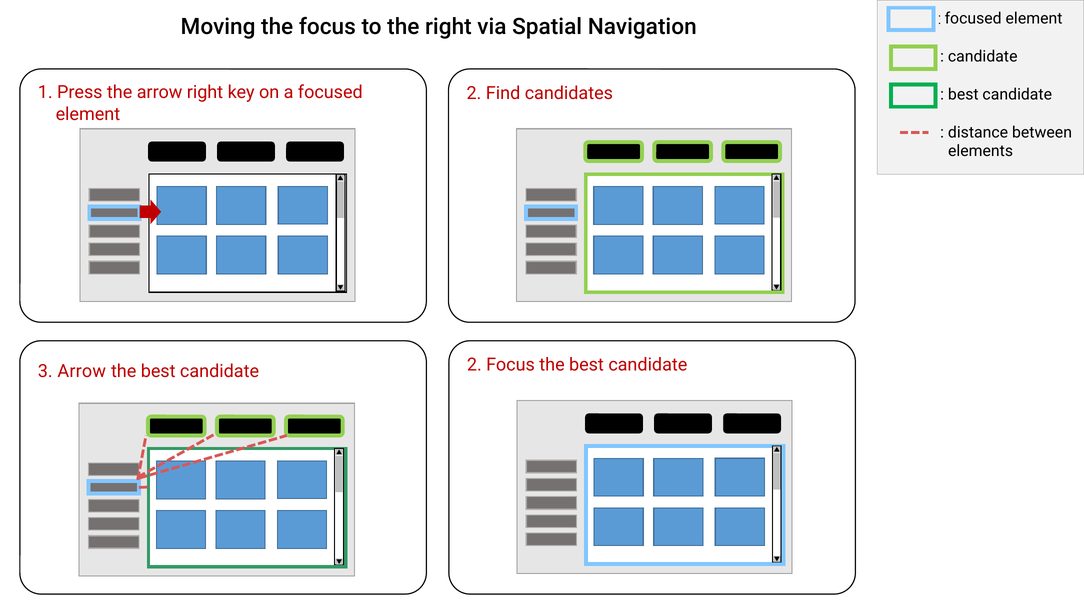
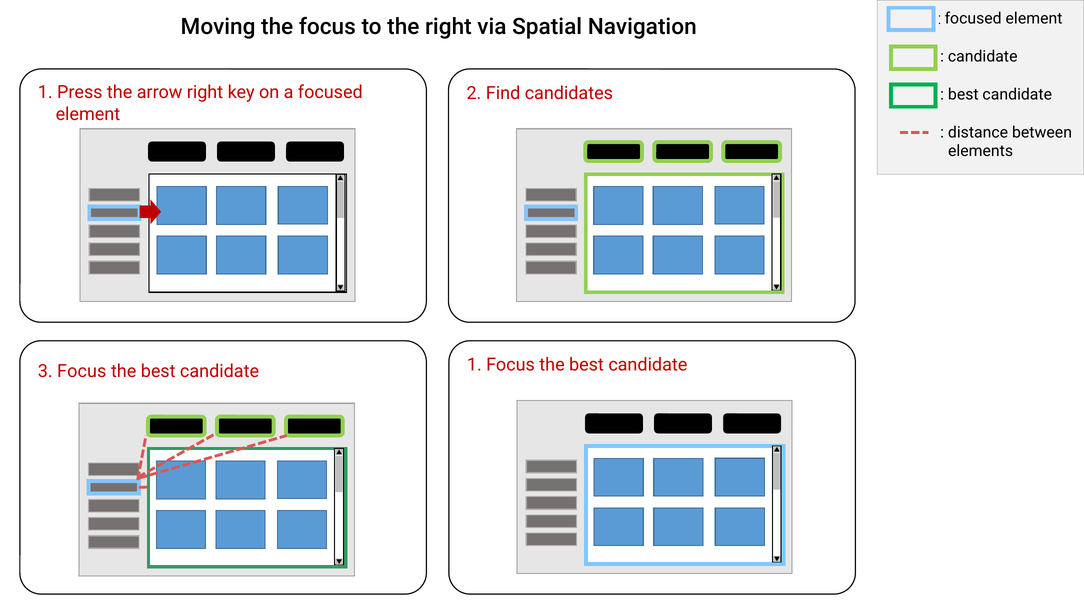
3 Arrow: Arrow -> Focus (82, 372)
candidate 2: 2 -> 1 (474, 365)
